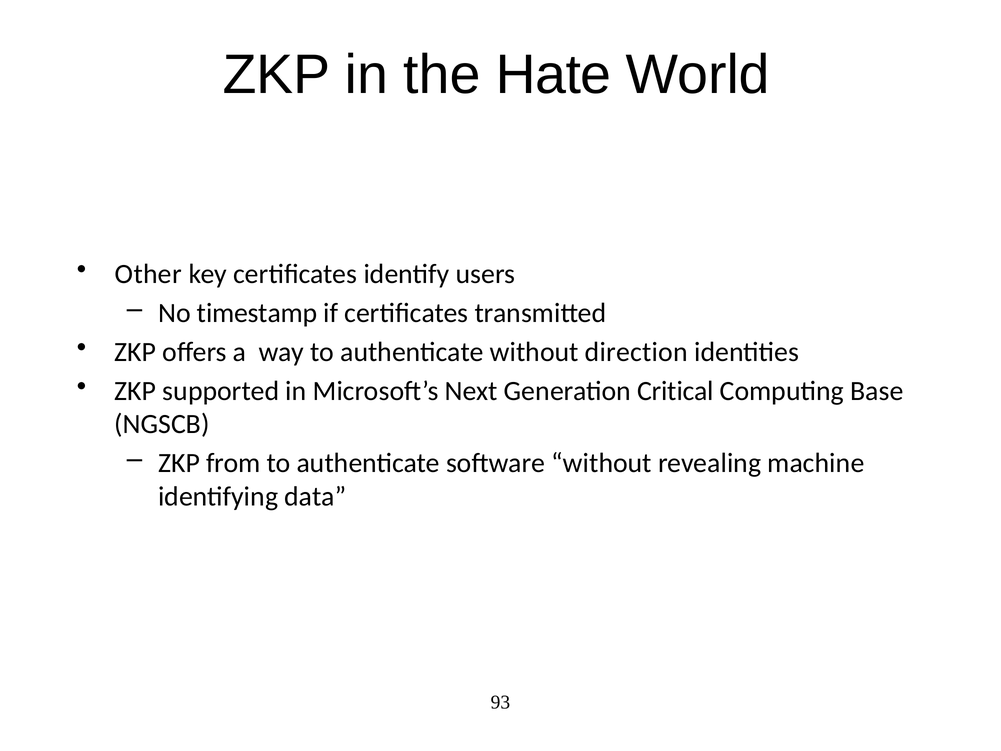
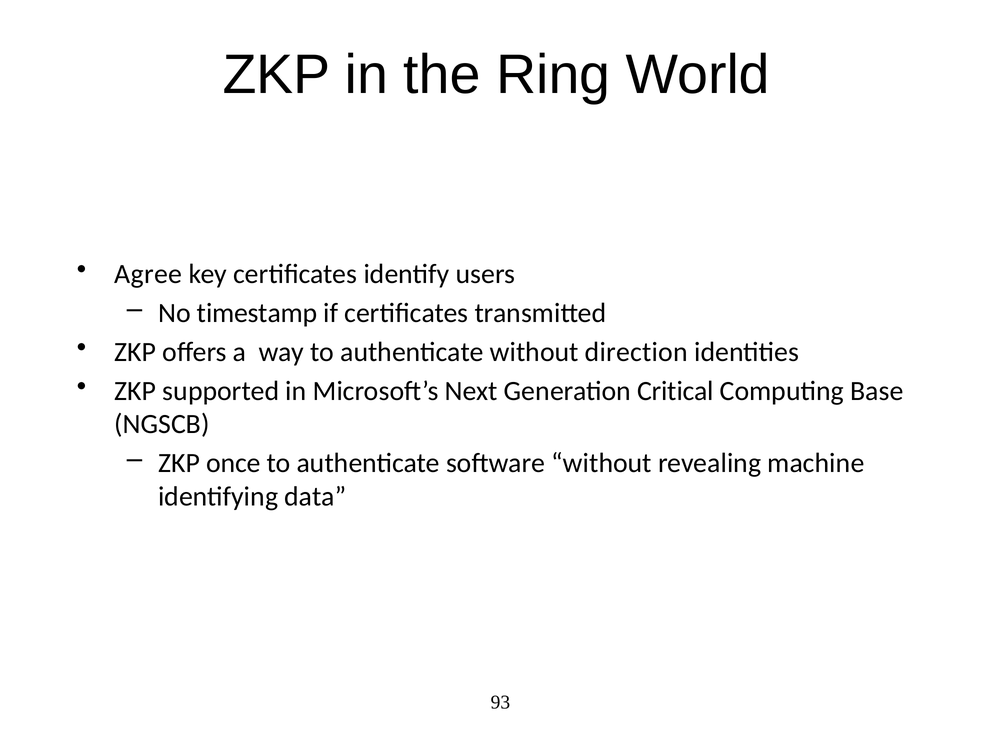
Hate: Hate -> Ring (553, 75)
Other: Other -> Agree (148, 274)
from: from -> once (233, 463)
